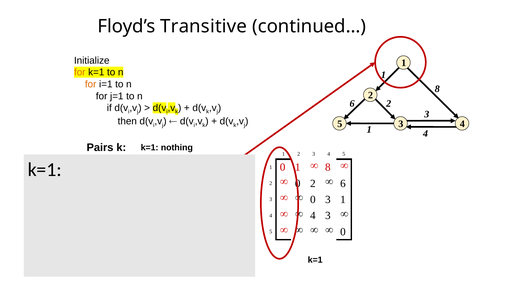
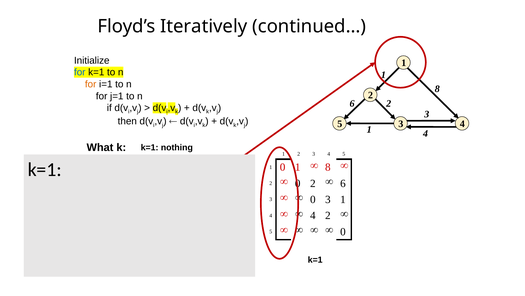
Transitive: Transitive -> Iteratively (204, 26)
for colour: orange -> blue (80, 72)
Pairs: Pairs -> What (100, 147)
3: 3 -> 2 (328, 215)
